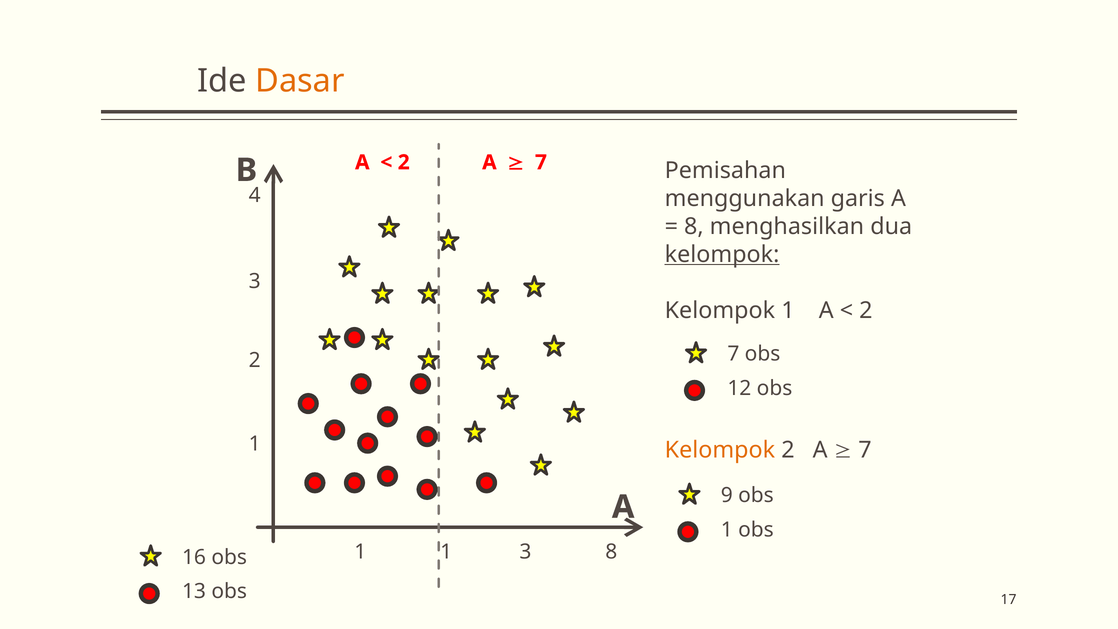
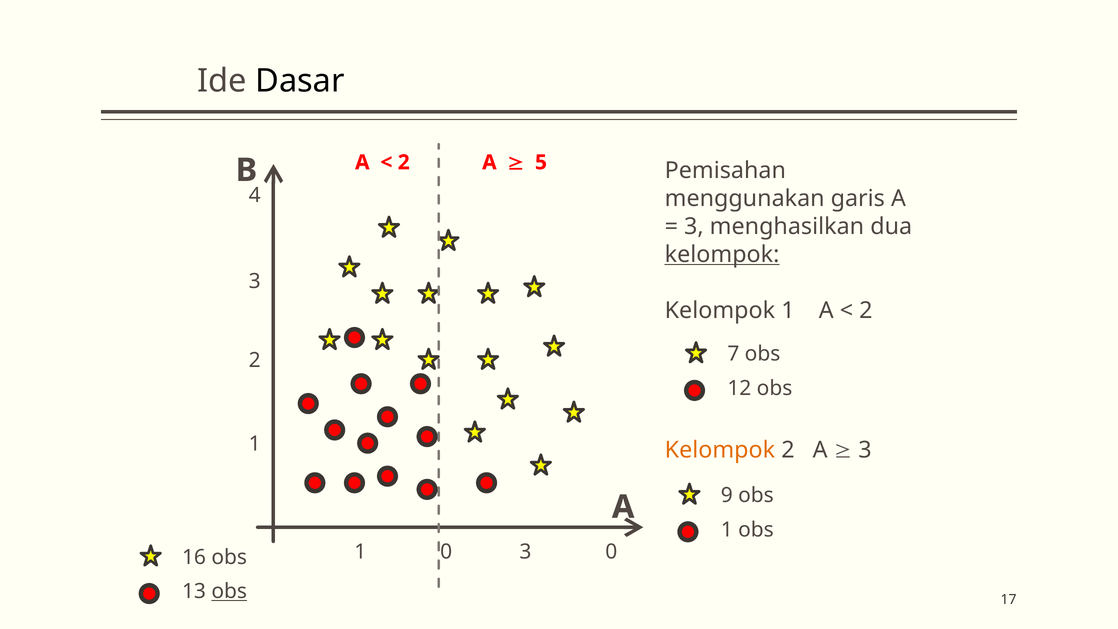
Dasar colour: orange -> black (300, 81)
7: 7 -> 5 (541, 162)
8: 8 -> 3 (694, 226)
7: 7 -> 3 (865, 450)
1 1: 1 -> 0 (446, 552)
3 8: 8 -> 0 (611, 552)
obs underline: none -> present (229, 591)
